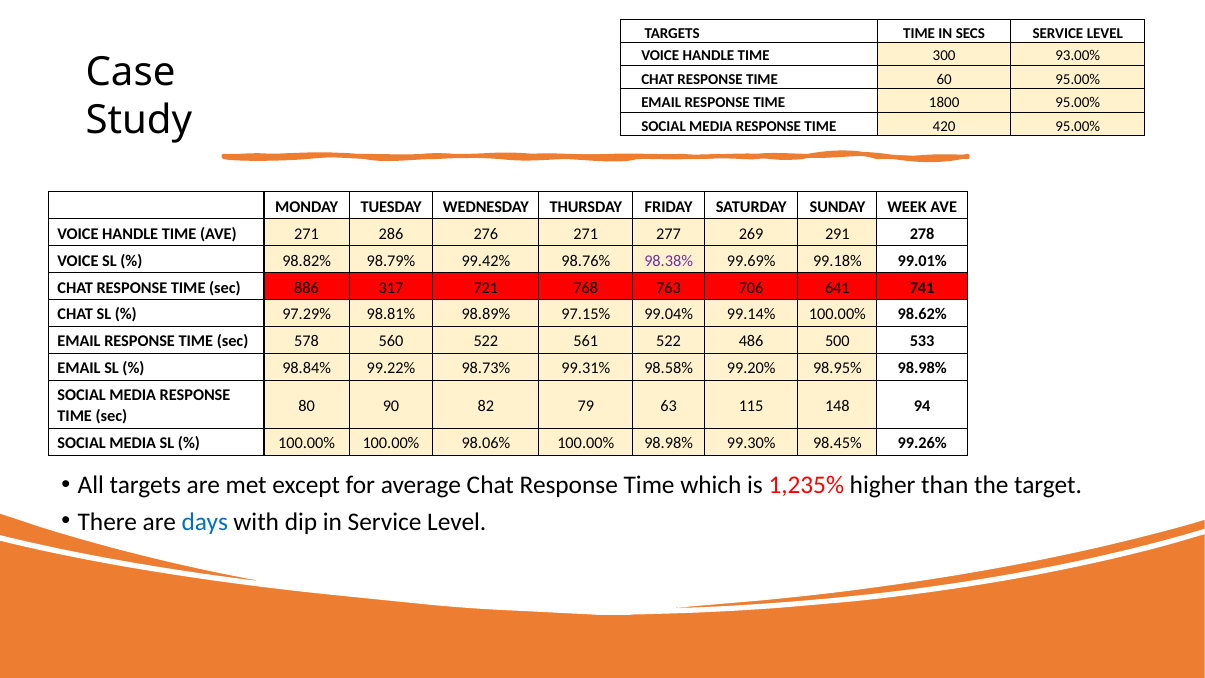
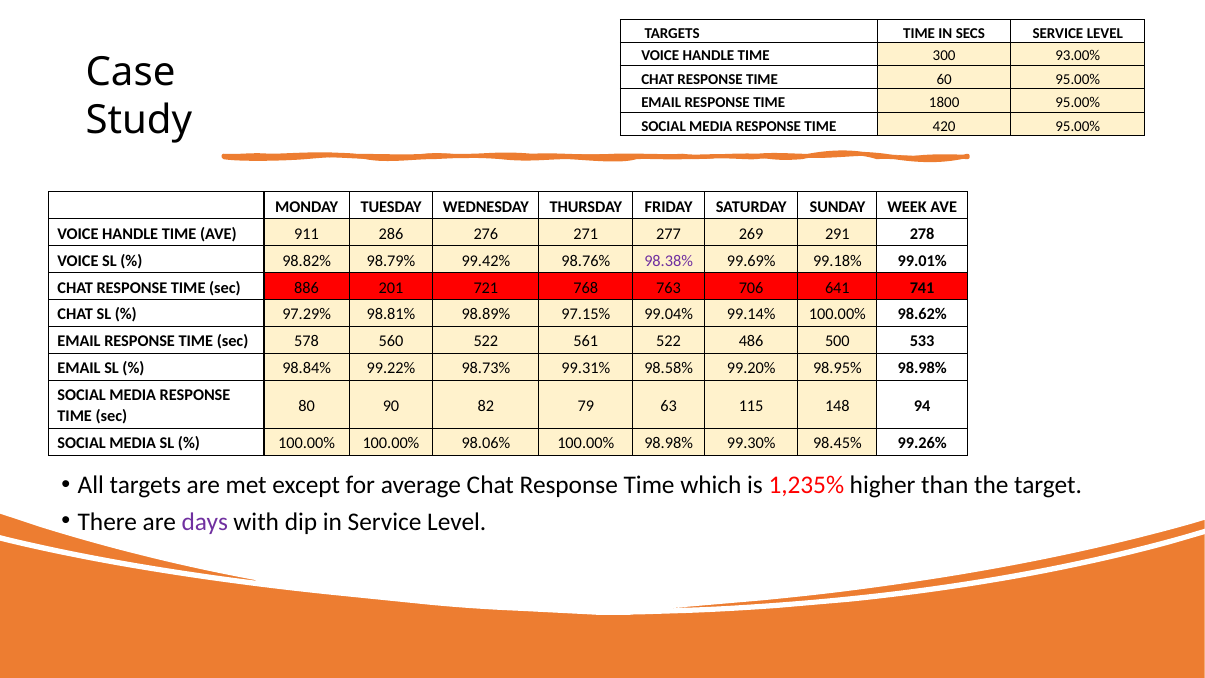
AVE 271: 271 -> 911 (307, 234)
317: 317 -> 201 (391, 288)
days colour: blue -> purple (205, 522)
